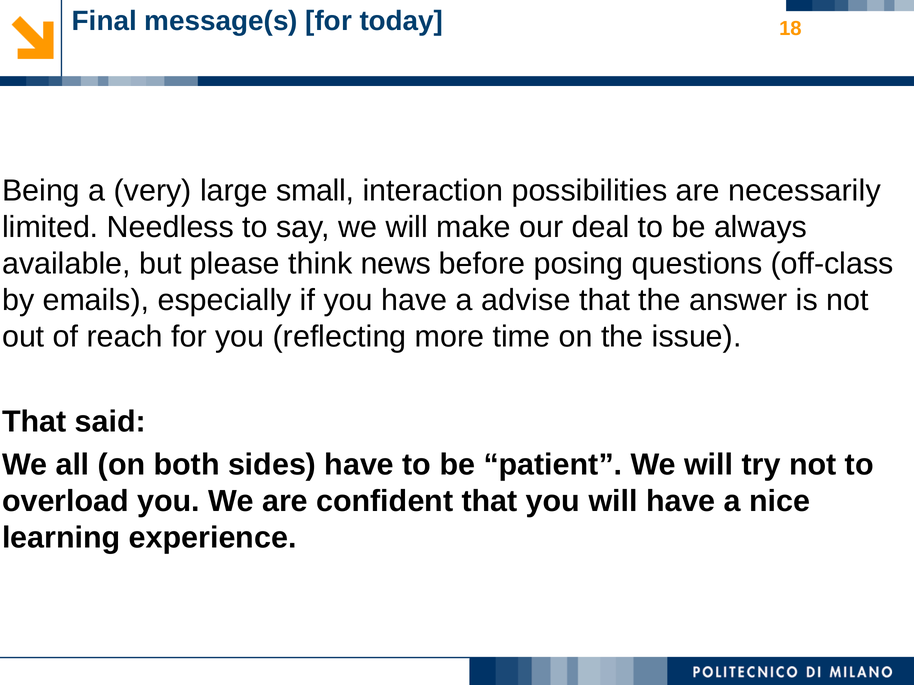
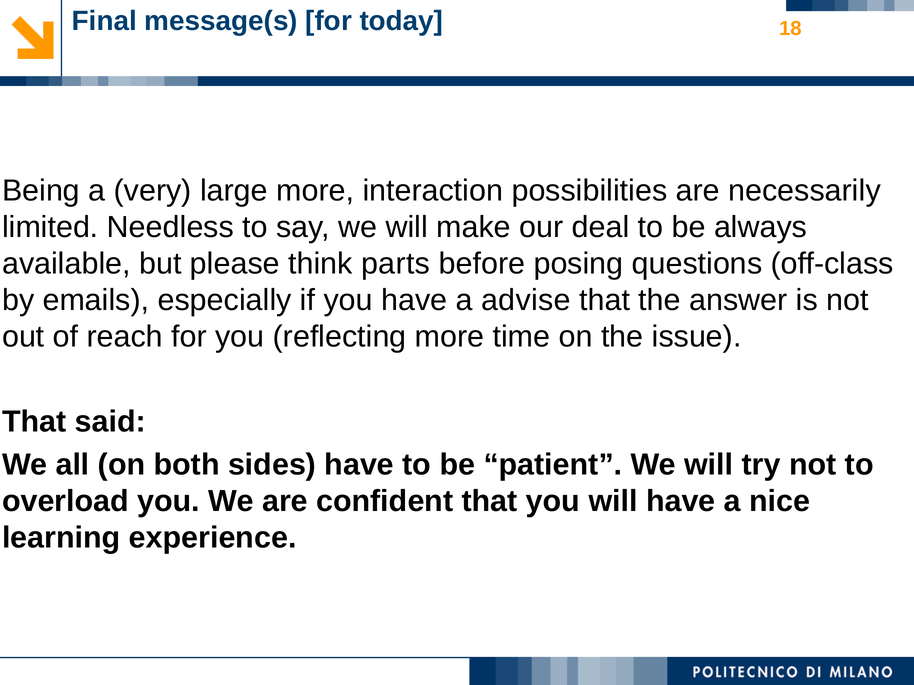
large small: small -> more (315, 191)
news: news -> parts (396, 264)
